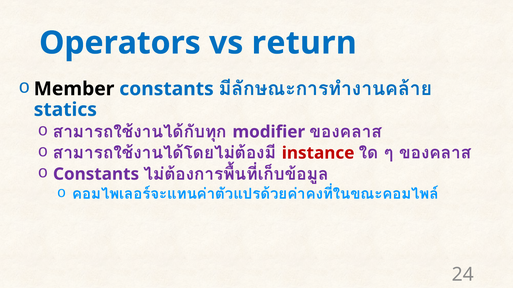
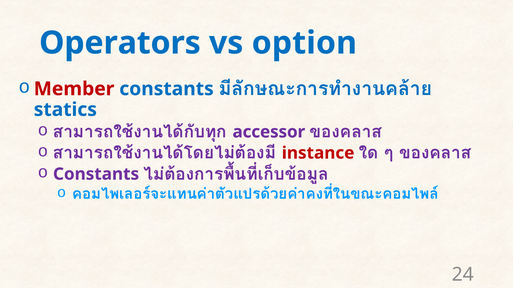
return: return -> option (304, 43)
Member colour: black -> red (74, 89)
modifier: modifier -> accessor (269, 132)
